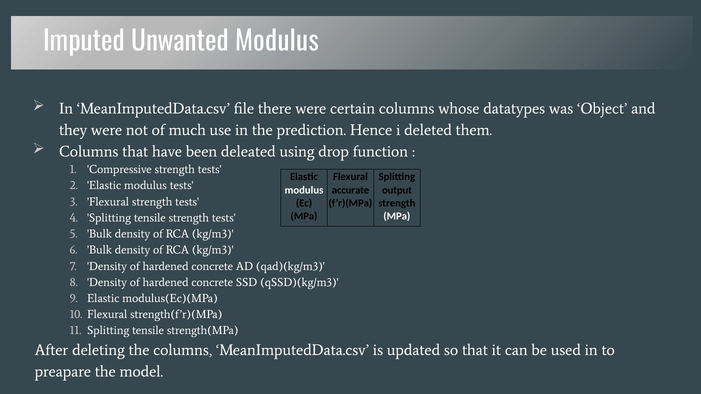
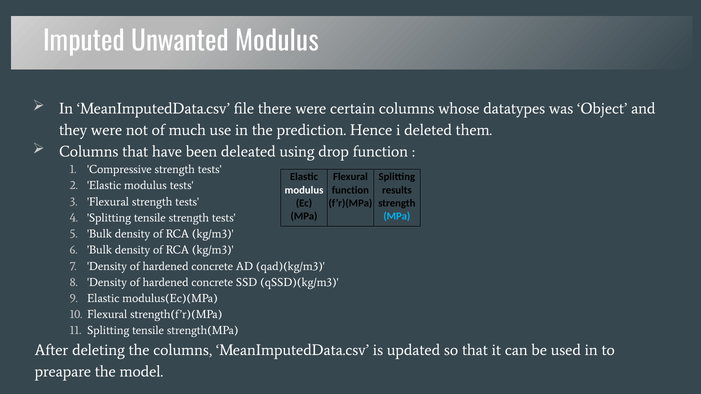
accurate: accurate -> function (350, 190)
output: output -> results (397, 190)
MPa colour: white -> light blue (397, 217)
